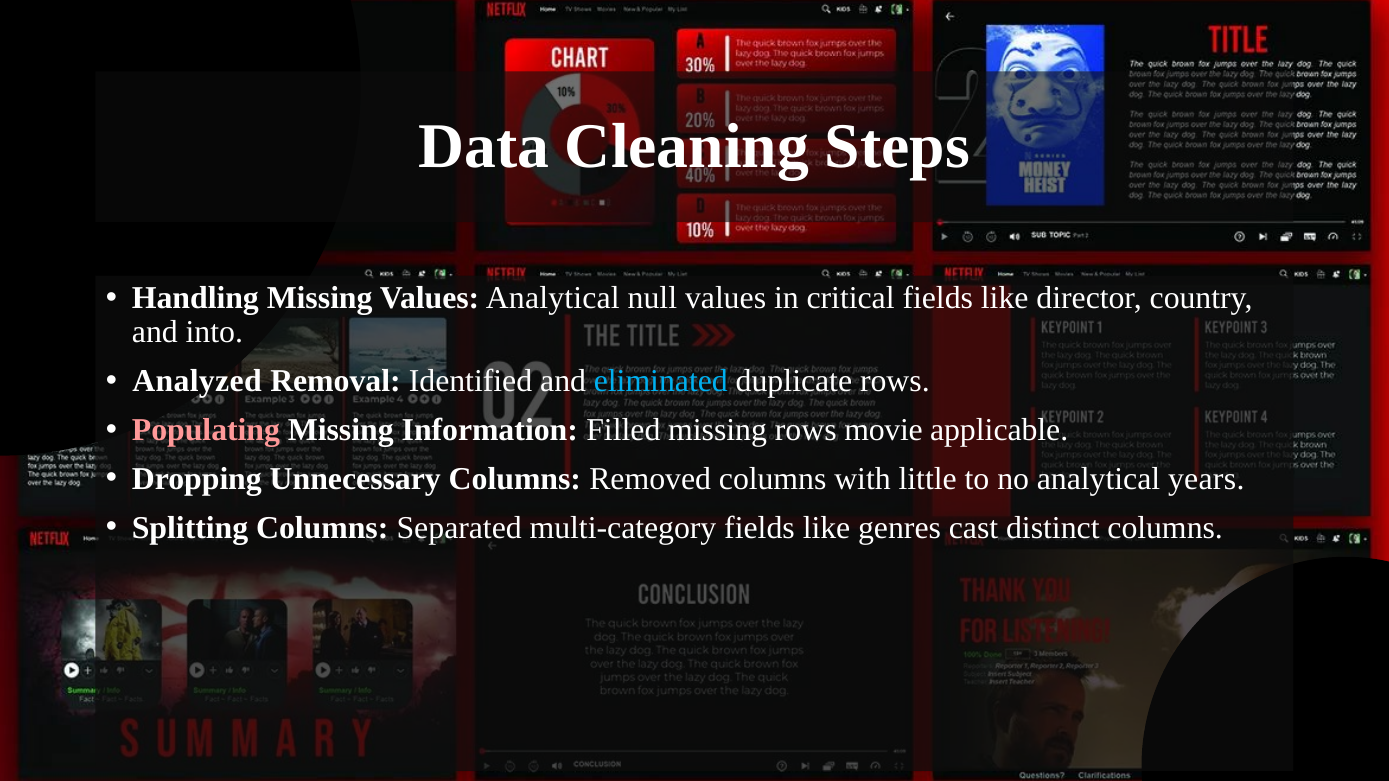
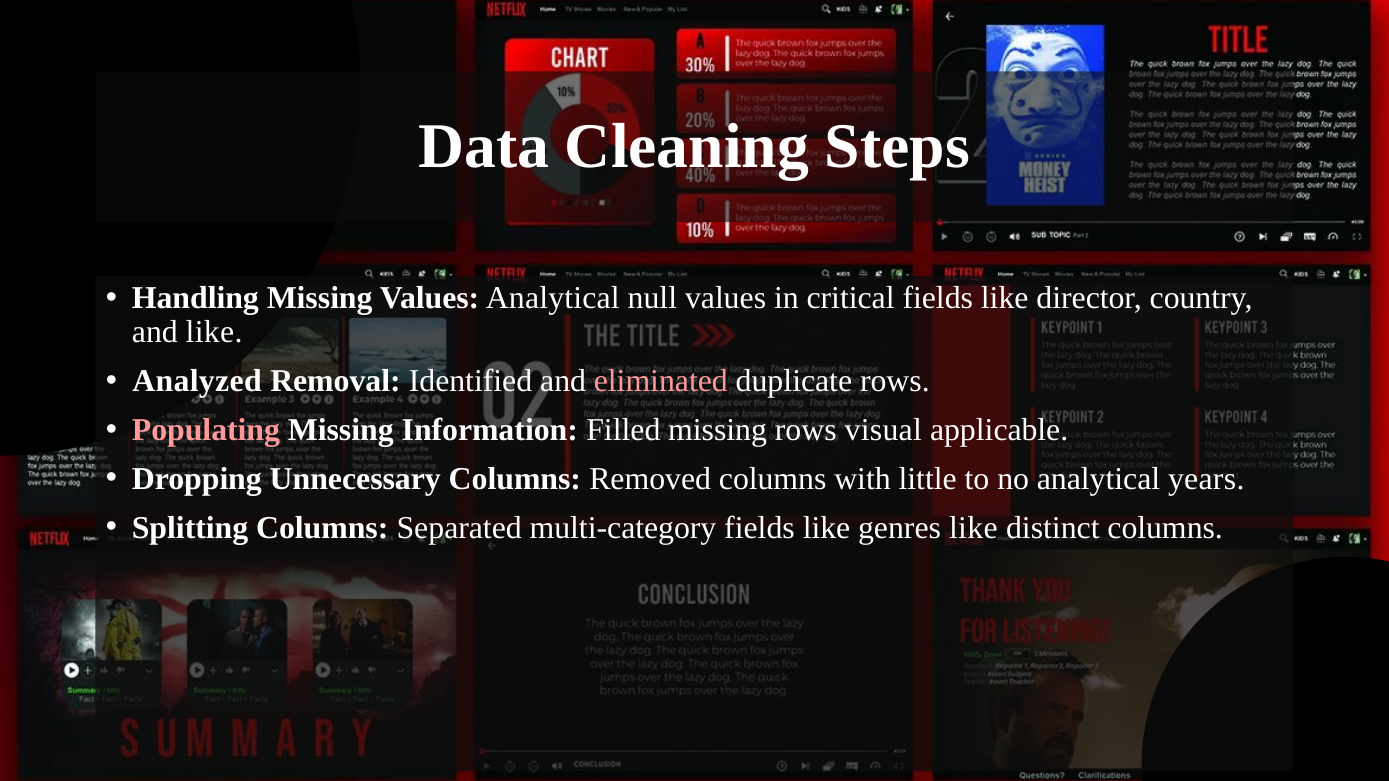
and into: into -> like (214, 332)
eliminated colour: light blue -> pink (661, 381)
movie: movie -> visual (883, 430)
genres cast: cast -> like (973, 528)
